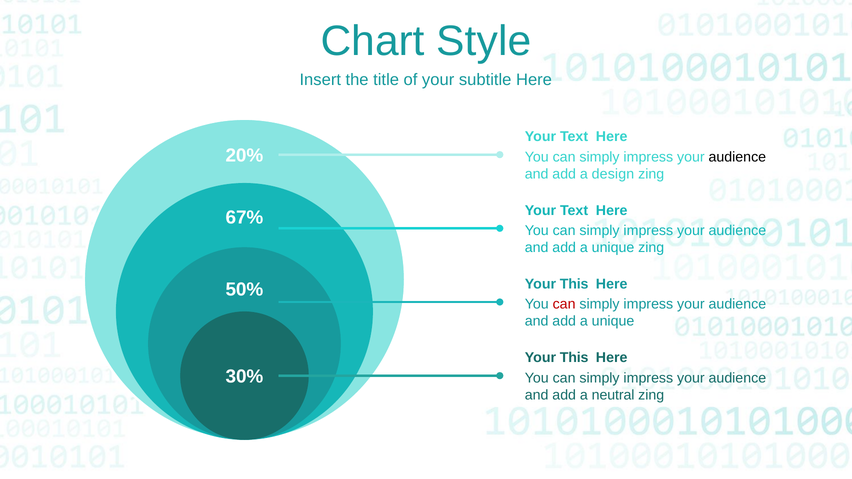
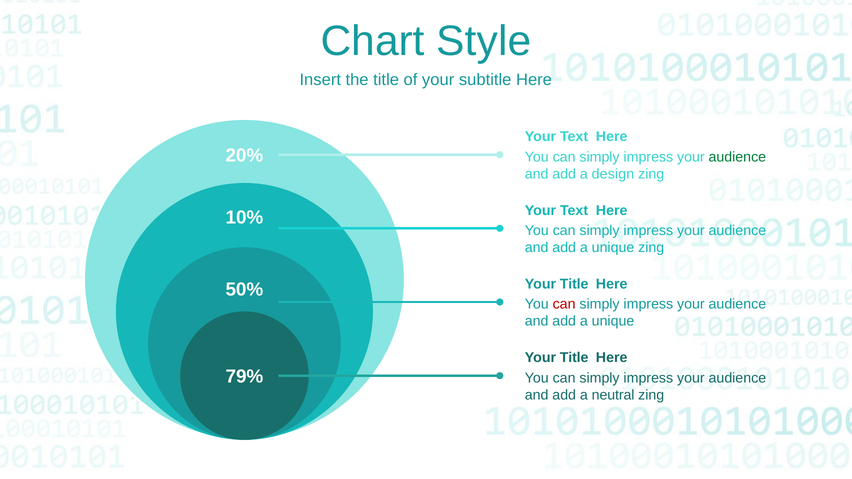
audience colour: black -> green (737, 157)
67%: 67% -> 10% (244, 218)
This: This -> Title (574, 284)
This: This -> Title (574, 358)
30%: 30% -> 79% (244, 377)
